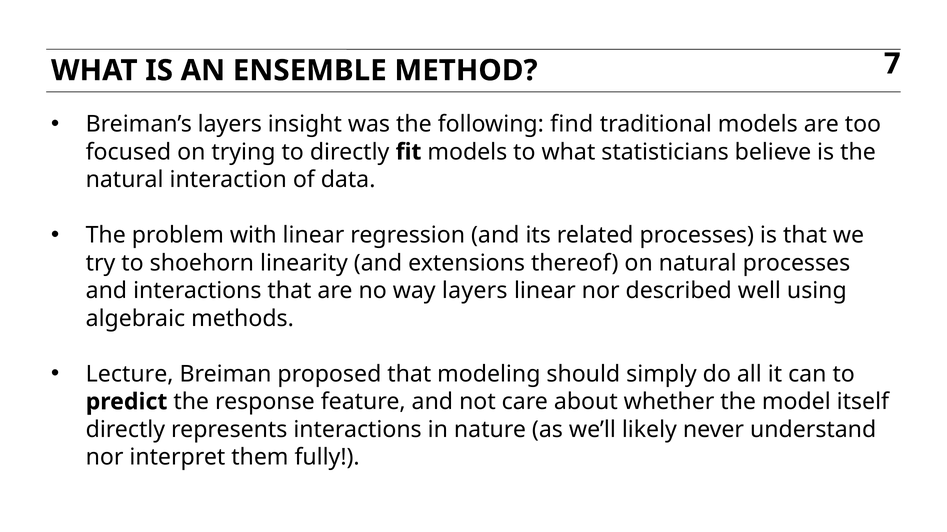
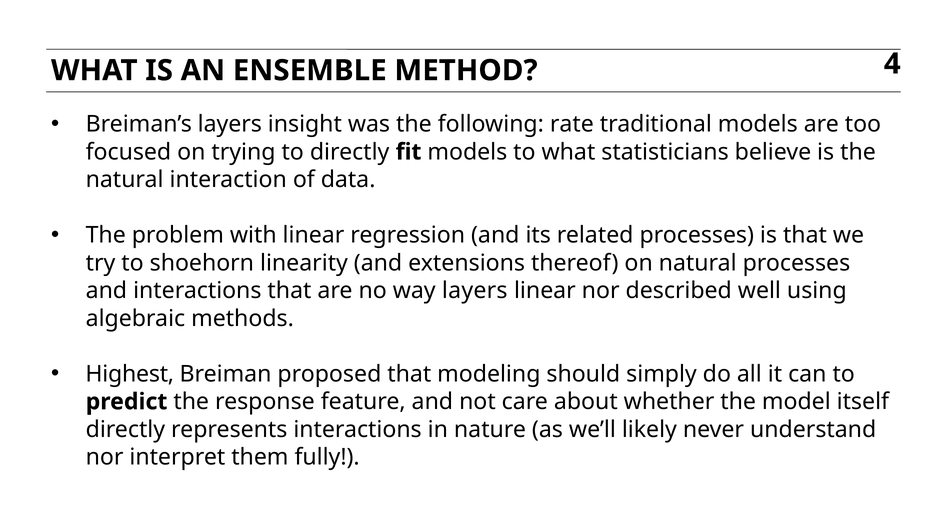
7: 7 -> 4 (892, 64)
find: find -> rate (572, 124)
Lecture: Lecture -> Highest (130, 374)
